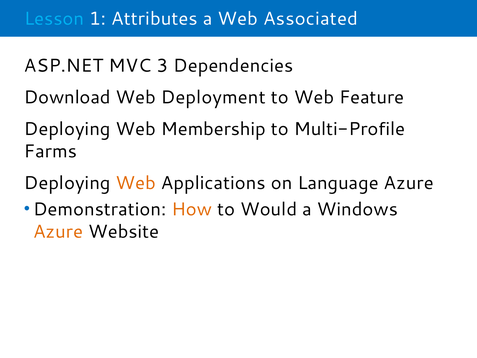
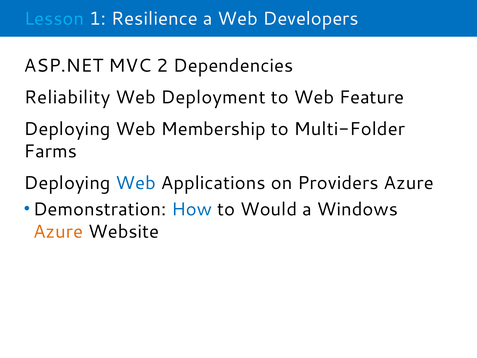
Attributes: Attributes -> Resilience (155, 19)
Associated: Associated -> Developers (311, 19)
3: 3 -> 2 (162, 66)
Download: Download -> Reliability (67, 97)
Multi-Profile: Multi-Profile -> Multi-Folder (349, 129)
Web colour: orange -> blue (136, 183)
Language: Language -> Providers (338, 183)
How colour: orange -> blue (192, 209)
